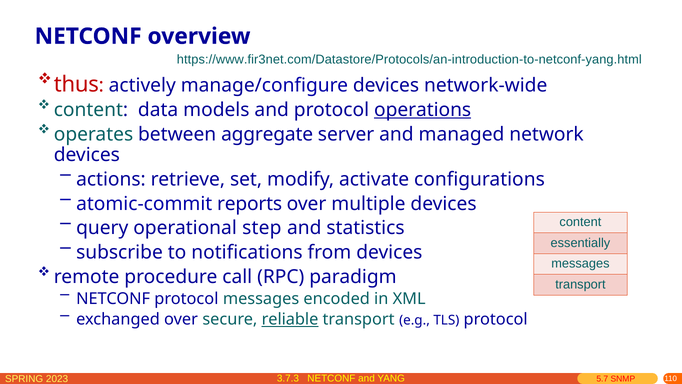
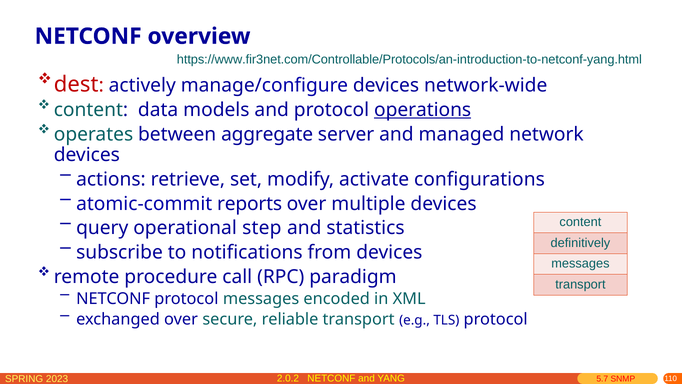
https://www.fir3net.com/Datastore/Protocols/an-introduction-to-netconf-yang.html: https://www.fir3net.com/Datastore/Protocols/an-introduction-to-netconf-yang.html -> https://www.fir3net.com/Controllable/Protocols/an-introduction-to-netconf-yang.html (409, 60)
thus: thus -> dest (76, 84)
essentially: essentially -> definitively (580, 243)
reliable underline: present -> none (290, 319)
3.7.3: 3.7.3 -> 2.0.2 (288, 378)
